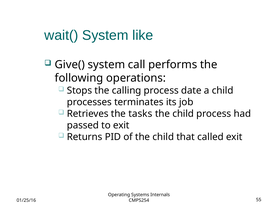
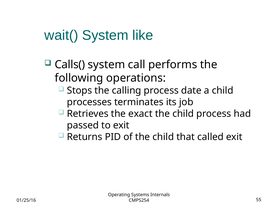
Give(: Give( -> Calls( (70, 64)
tasks: tasks -> exact (140, 113)
